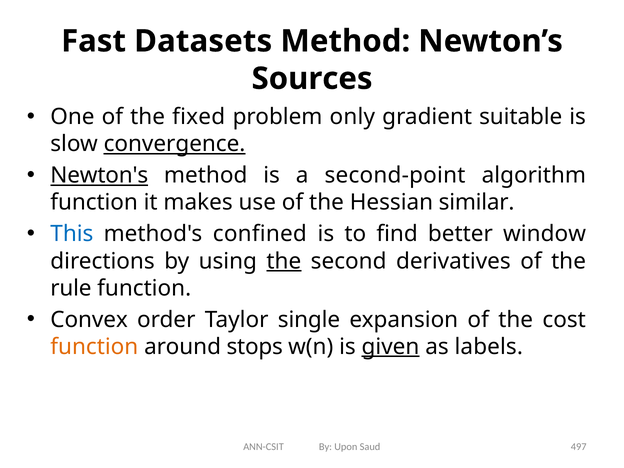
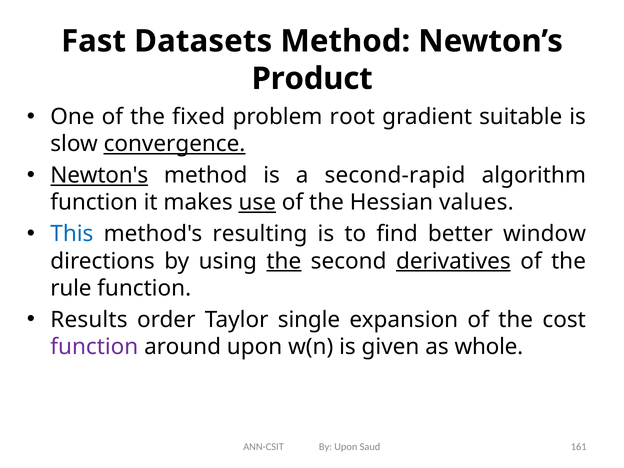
Sources: Sources -> Product (312, 79)
only: only -> root (352, 117)
second-point: second-point -> second-rapid (395, 176)
use underline: none -> present (257, 203)
similar: similar -> values (476, 203)
confined: confined -> resulting (260, 234)
derivatives underline: none -> present (453, 261)
Convex: Convex -> Results (89, 320)
function colour: orange -> purple (94, 347)
around stops: stops -> upon (255, 347)
given underline: present -> none (390, 347)
labels: labels -> whole (489, 347)
497: 497 -> 161 (579, 447)
